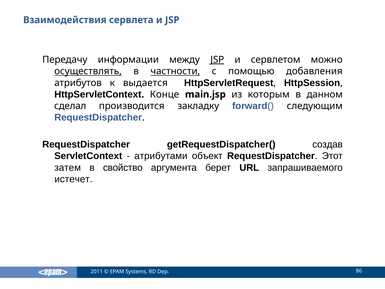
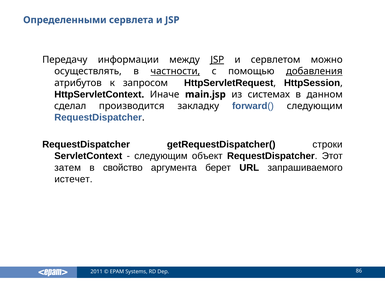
Взаимодействия: Взаимодействия -> Определенными (65, 20)
осуществлять underline: present -> none (88, 71)
добавления underline: none -> present (314, 71)
выдается: выдается -> запросом (145, 83)
Конце: Конце -> Иначе (165, 94)
которым: которым -> системах (269, 94)
создав: создав -> строки (327, 144)
атрибутами: атрибутами -> следующим (161, 156)
